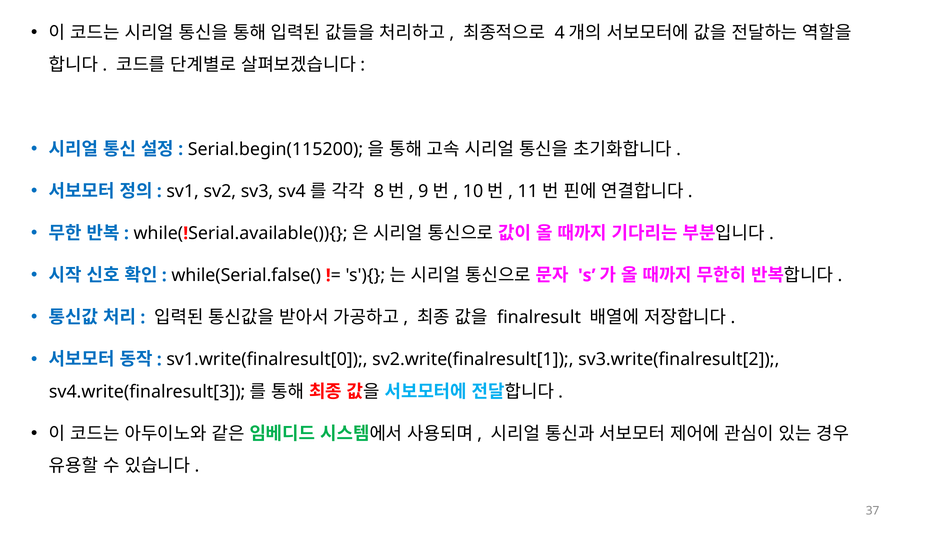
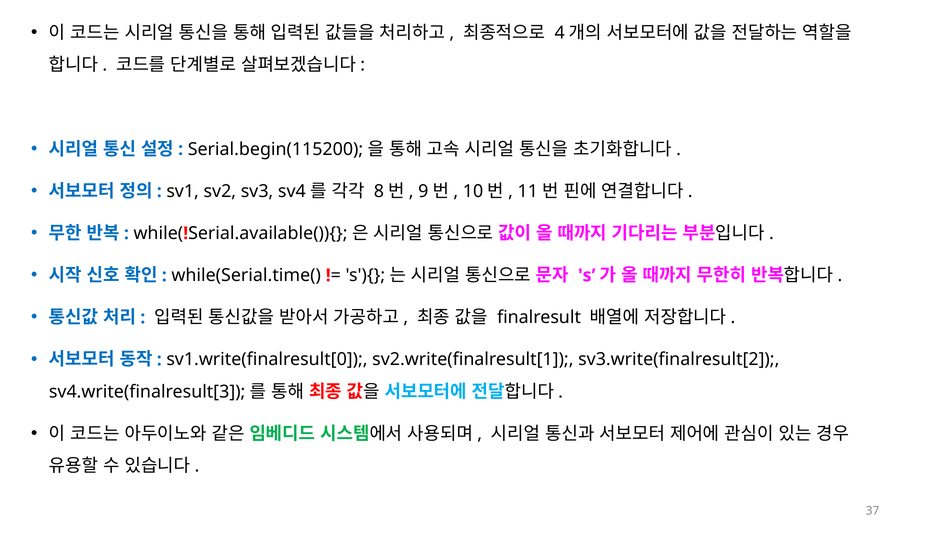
while(Serial.false(: while(Serial.false( -> while(Serial.time( (246, 275)
